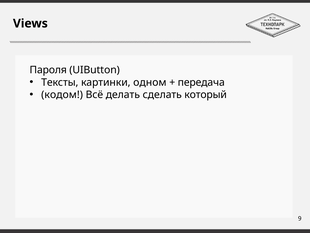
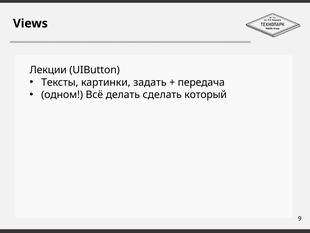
Пароля: Пароля -> Лекции (48, 70)
одном: одном -> задать (150, 82)
кодом: кодом -> одном (62, 95)
